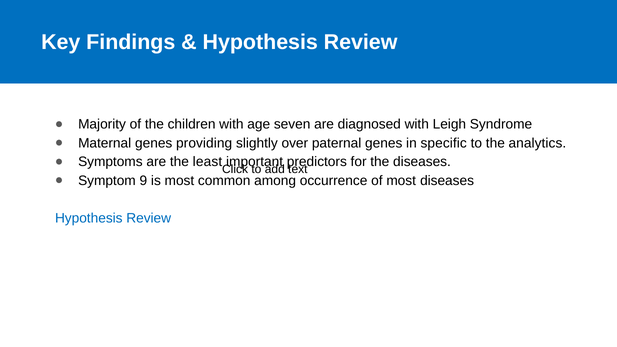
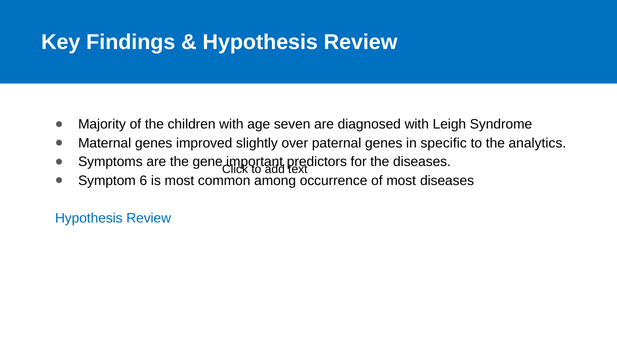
providing: providing -> improved (204, 143)
least: least -> gene (208, 162)
9: 9 -> 6 (143, 181)
